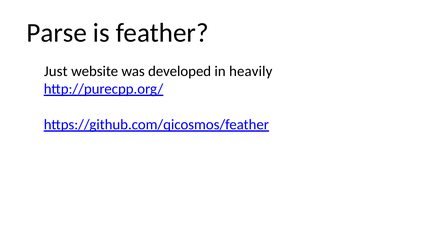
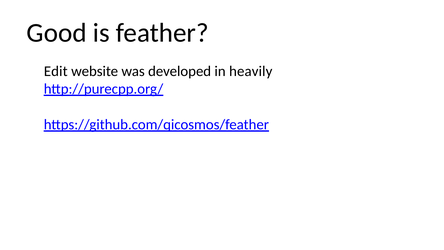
Parse: Parse -> Good (57, 33)
Just: Just -> Edit (56, 71)
